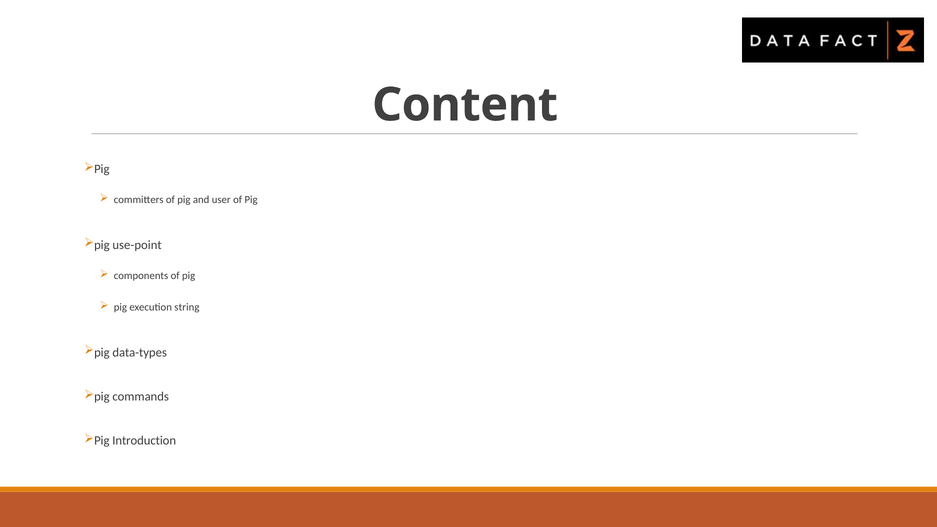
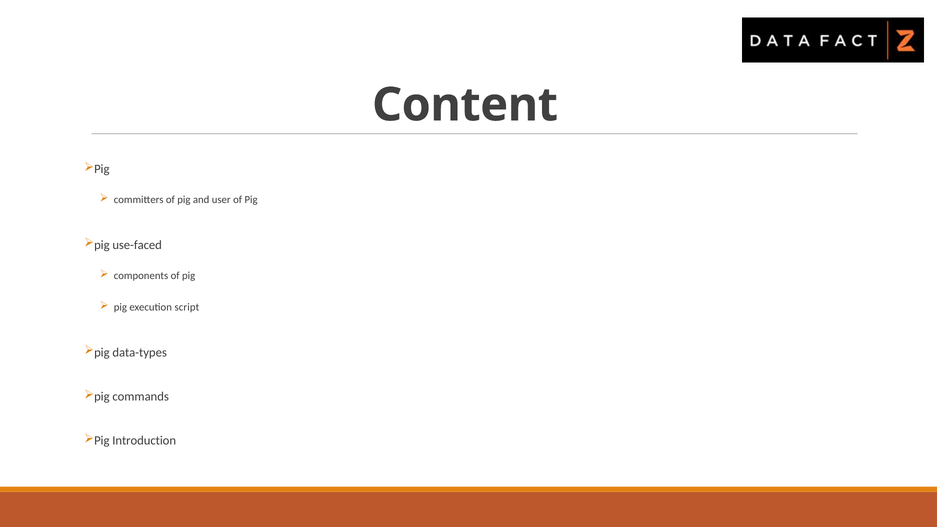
use-point: use-point -> use-faced (137, 245)
string: string -> script (187, 307)
